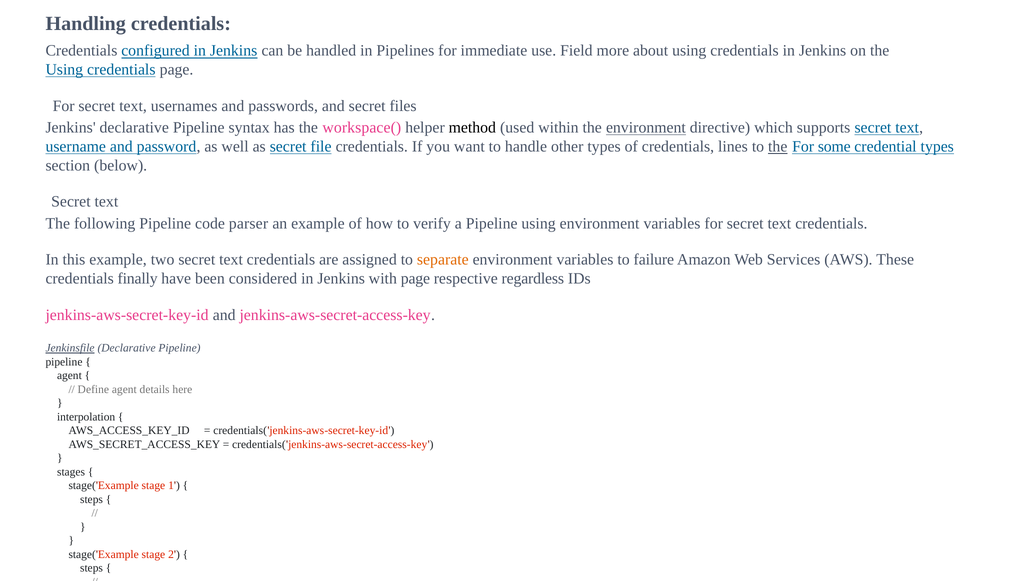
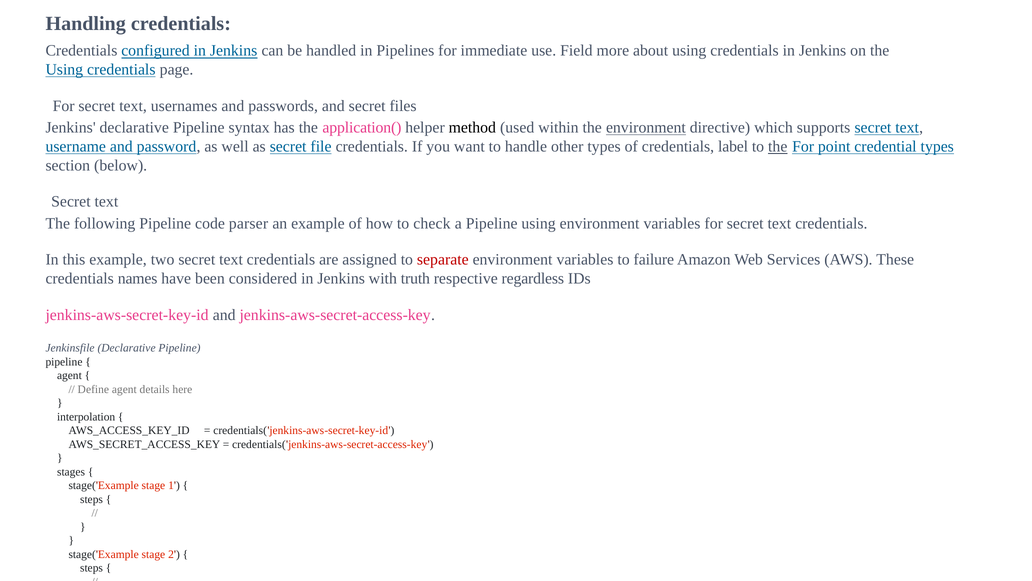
workspace(: workspace( -> application( (362, 128)
lines: lines -> label (733, 147)
some: some -> point (834, 147)
verify: verify -> check (432, 223)
separate colour: orange -> red (443, 260)
finally: finally -> names (138, 278)
with page: page -> truth (415, 278)
Jenkinsfile underline: present -> none (70, 348)
